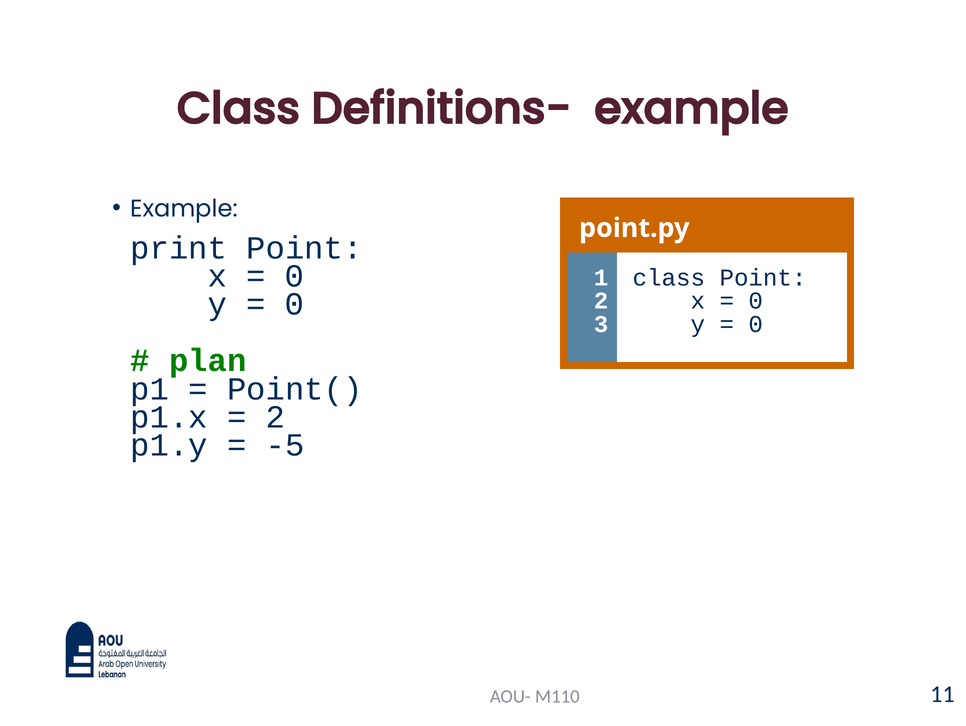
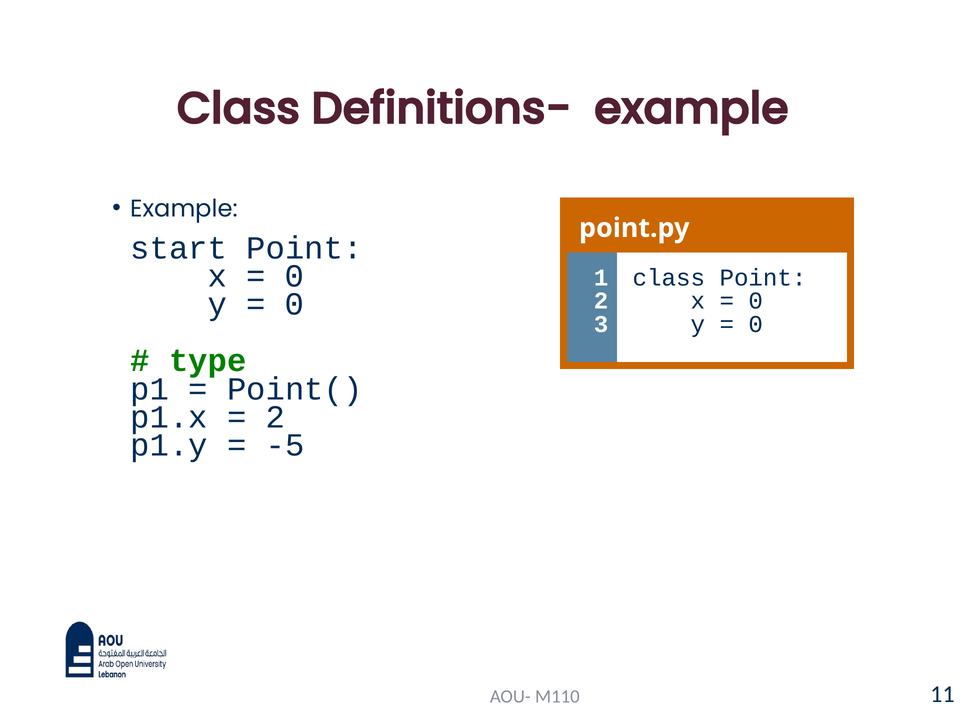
print: print -> start (179, 248)
plan: plan -> type (208, 361)
